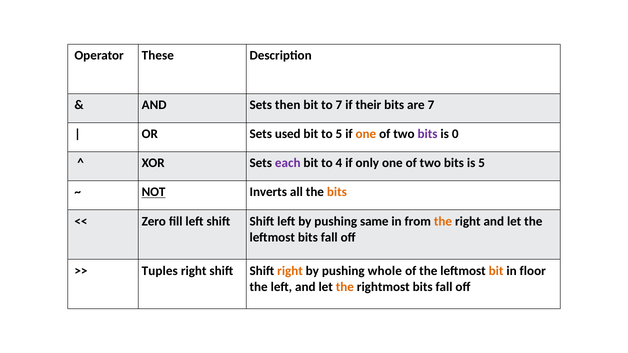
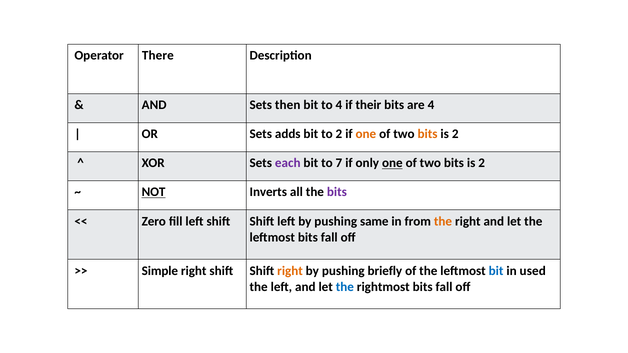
These: These -> There (158, 55)
to 7: 7 -> 4 (339, 105)
are 7: 7 -> 4 (431, 105)
used: used -> adds (288, 134)
to 5: 5 -> 2 (339, 134)
bits colour: purple -> orange (428, 134)
0: 0 -> 2 (455, 134)
4: 4 -> 7 (339, 163)
one underline: none -> present (392, 163)
5: 5 -> 2 (482, 163)
bits colour: orange -> purple (337, 192)
Tuples: Tuples -> Simple (160, 271)
whole: whole -> briefly (385, 271)
bit colour: orange -> blue (496, 271)
floor: floor -> used (533, 271)
the colour: orange -> blue (345, 287)
